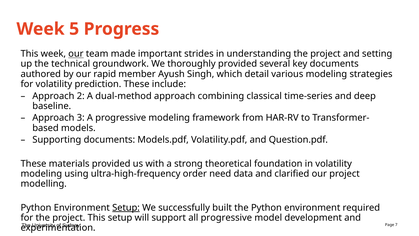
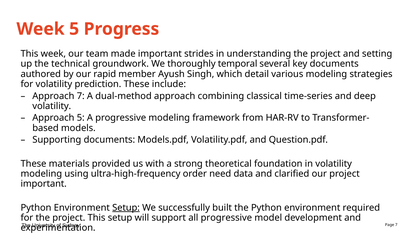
our underline: present -> none (76, 54)
thoroughly provided: provided -> temporal (238, 64)
Approach 2: 2 -> 7 (81, 96)
baseline: baseline -> volatility (52, 106)
Approach 3: 3 -> 5 (81, 118)
modelling: modelling -> important (44, 184)
